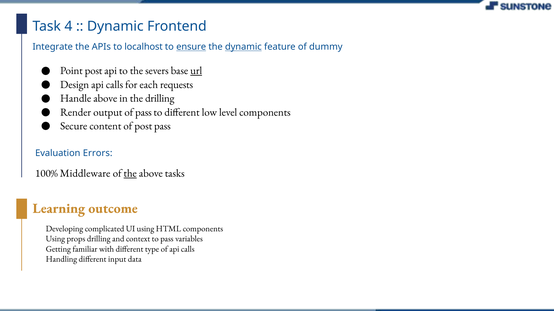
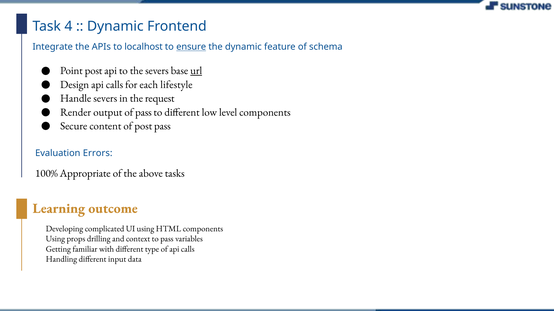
dynamic underline: present -> none (243, 47)
dummy: dummy -> schema (326, 47)
requests: requests -> lifestyle (176, 85)
Handle above: above -> severs (105, 99)
the drilling: drilling -> request (160, 99)
Middleware: Middleware -> Appropriate (85, 174)
the underline: present -> none (130, 174)
